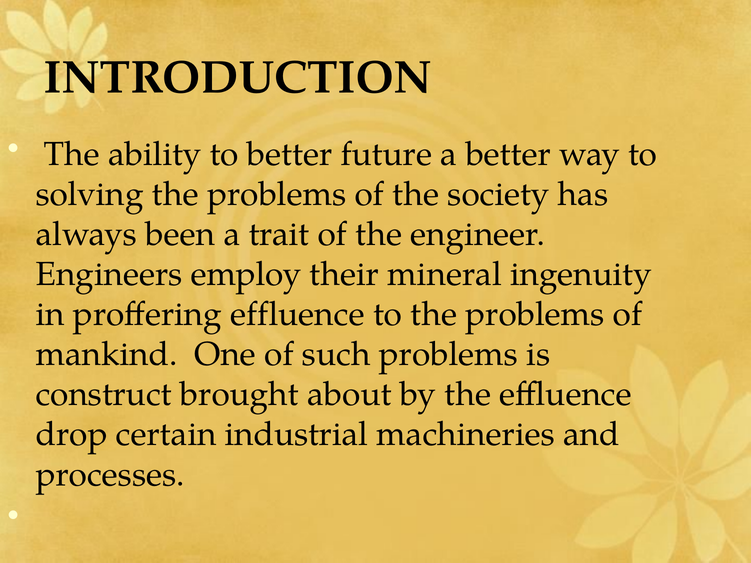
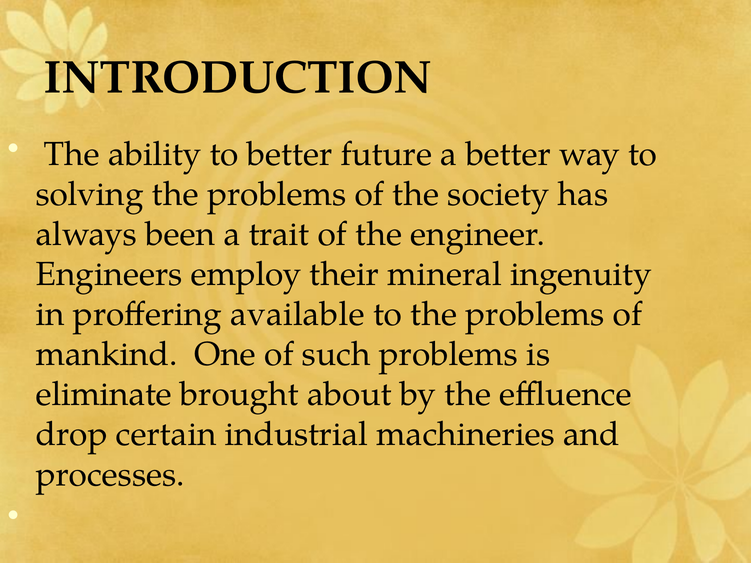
proffering effluence: effluence -> available (297, 314)
construct: construct -> eliminate (104, 395)
